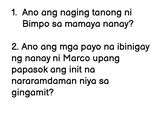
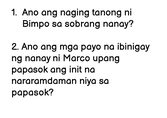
mamaya: mamaya -> sobrang (83, 24)
gingamit: gingamit -> papasok (33, 92)
